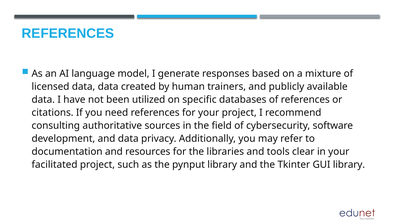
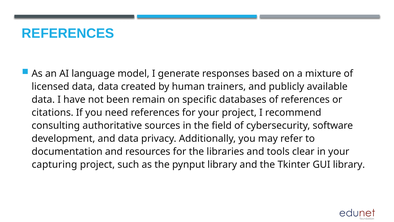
utilized: utilized -> remain (149, 99)
facilitated: facilitated -> capturing (54, 164)
